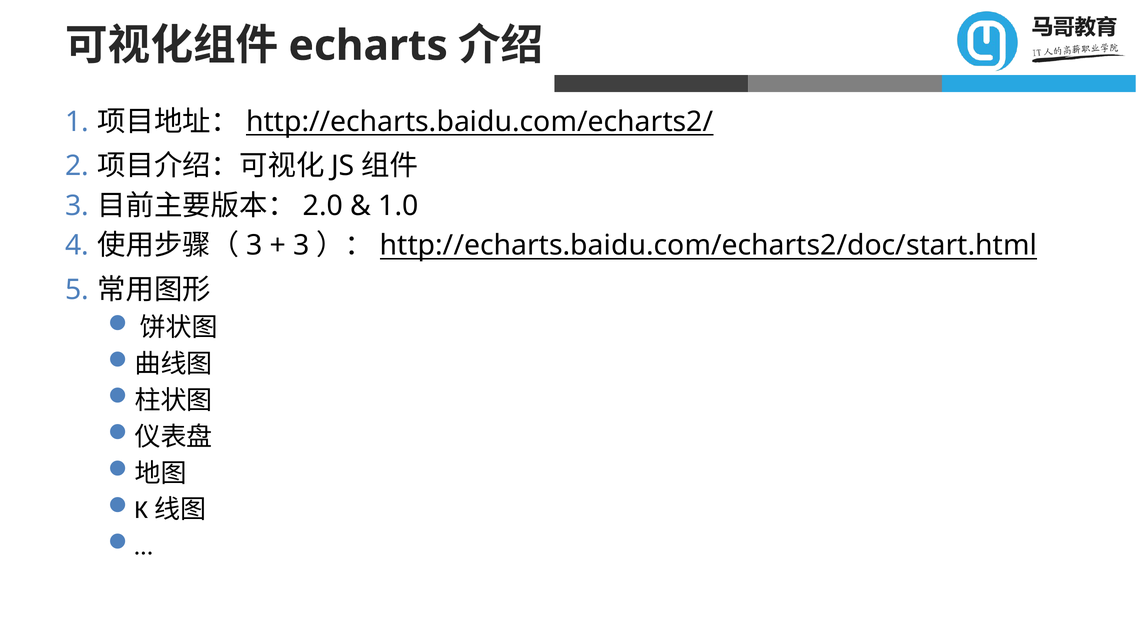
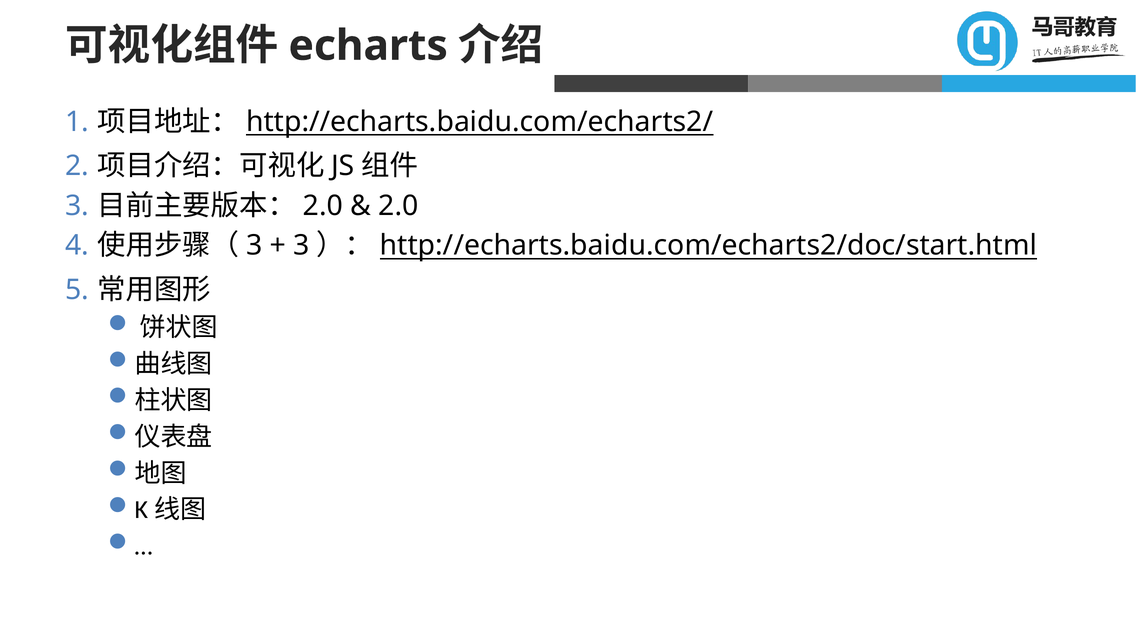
1.0: 1.0 -> 2.0 (398, 206)
